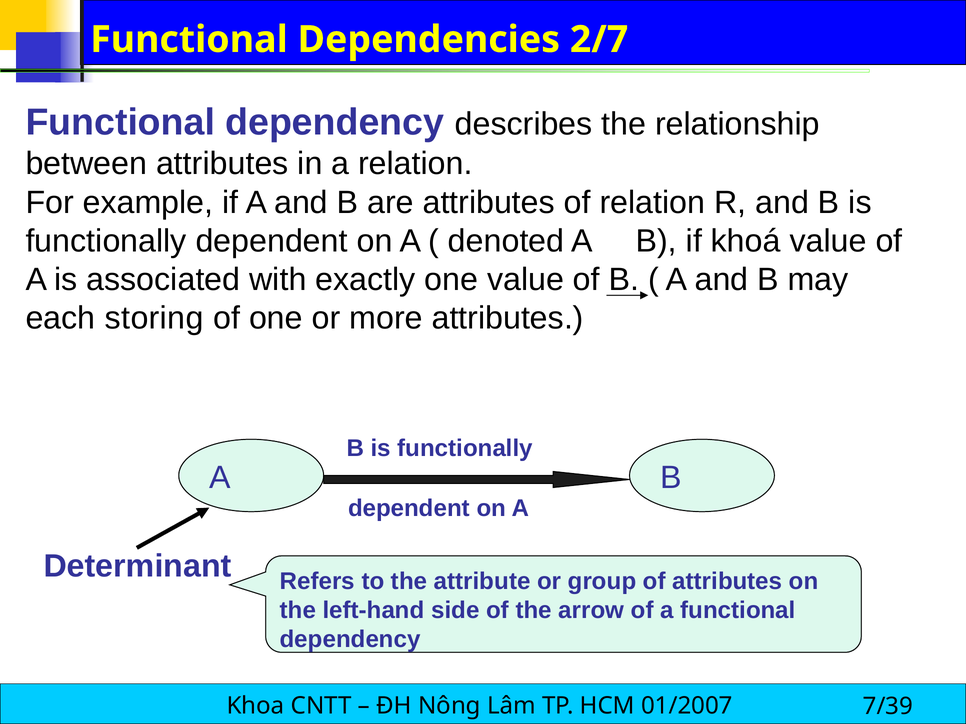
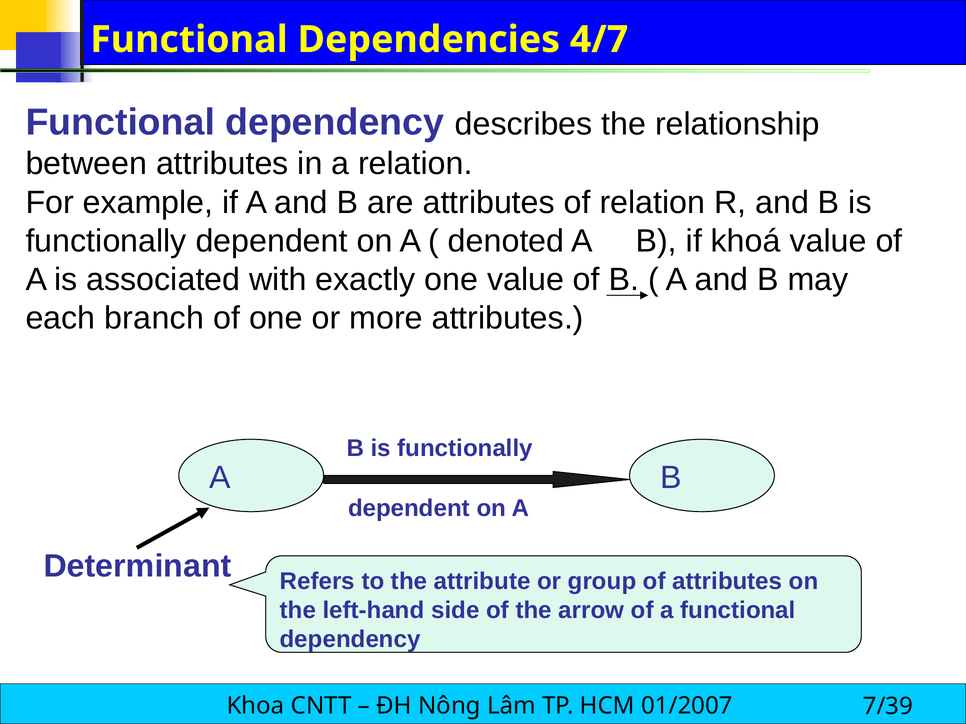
2/7: 2/7 -> 4/7 (599, 40)
storing: storing -> branch (154, 319)
